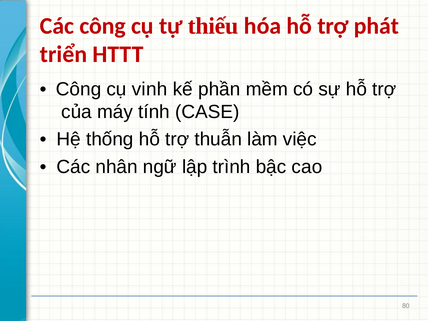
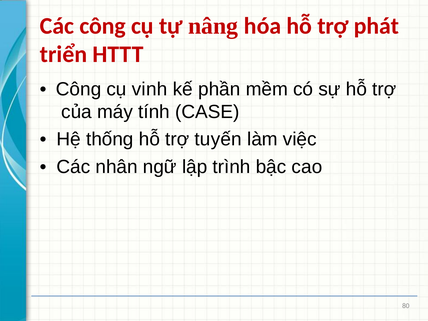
thiếu: thiếu -> nâng (213, 26)
thuẫn: thuẫn -> tuyến (218, 139)
